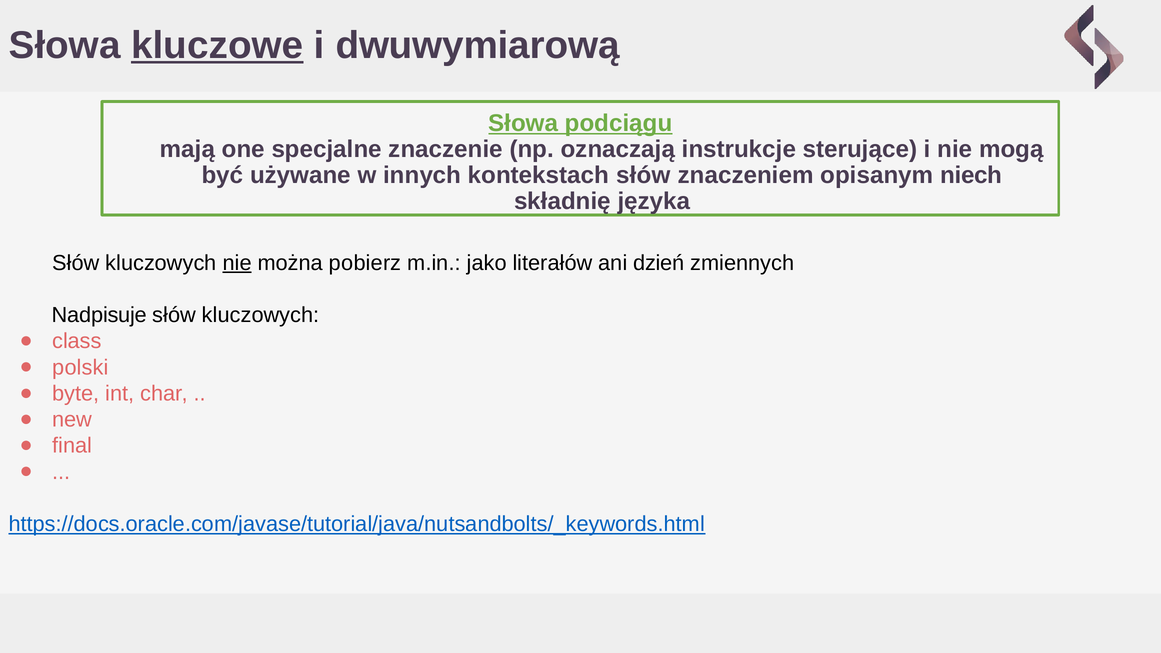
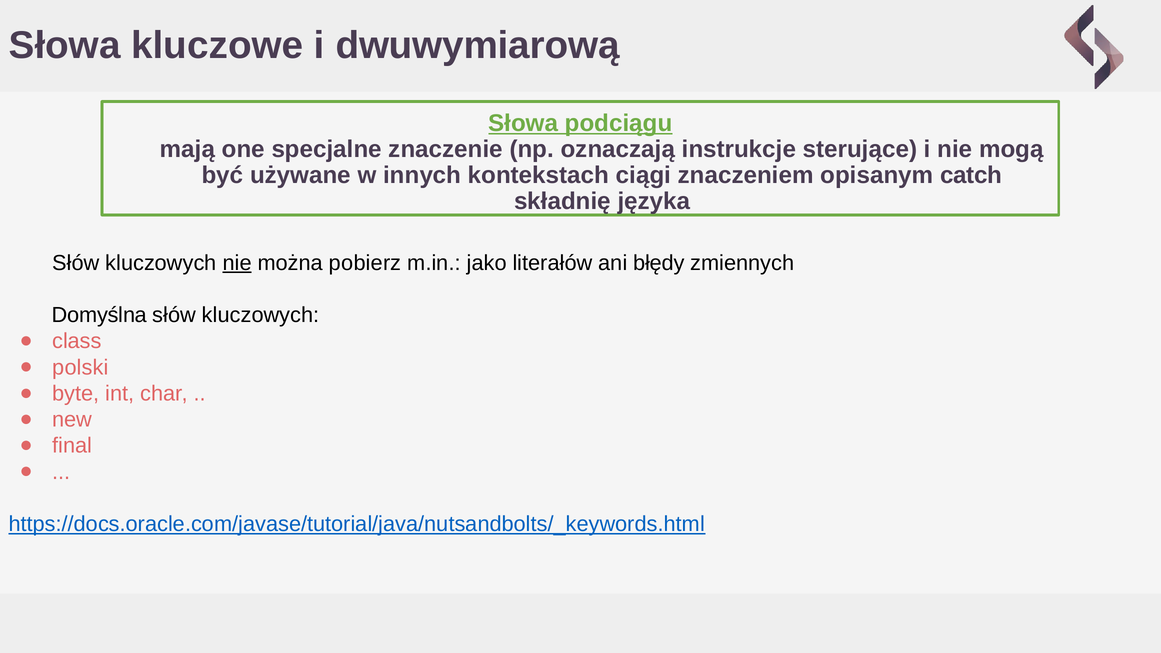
kluczowe underline: present -> none (217, 46)
kontekstach słów: słów -> ciągi (643, 175)
niech: niech -> catch (971, 175)
dzień: dzień -> błędy (659, 263)
Nadpisuje: Nadpisuje -> Domyślna (99, 315)
